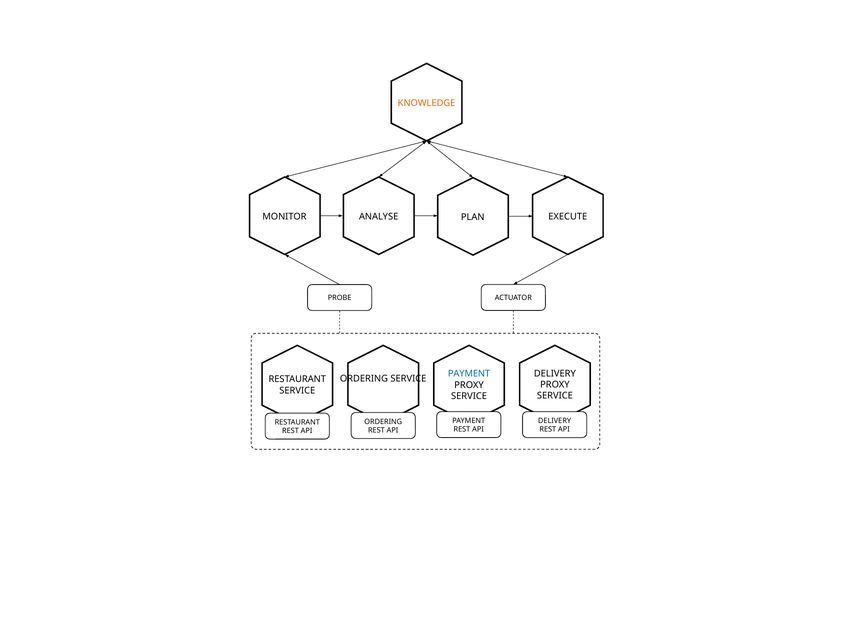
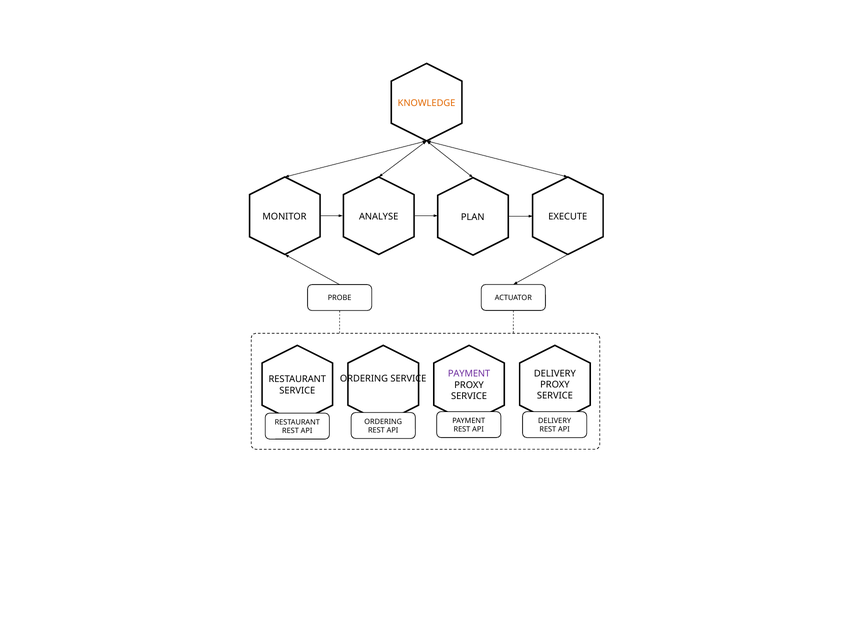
PAYMENT colour: blue -> purple (469, 374)
